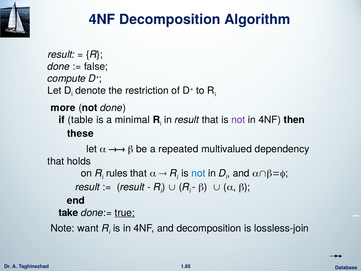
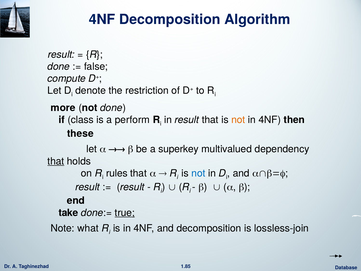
table: table -> class (81, 120)
minimal: minimal -> perform (132, 120)
not colour: purple -> orange (238, 120)
repeated: repeated -> superkey (178, 149)
that underline: none -> present (56, 161)
want: want -> what (88, 228)
